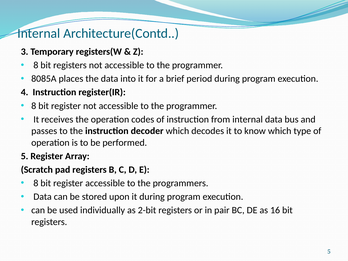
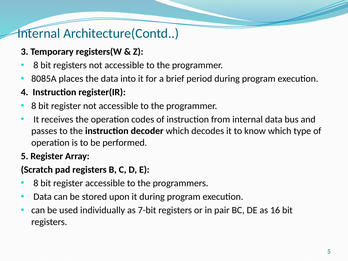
2-bit: 2-bit -> 7-bit (147, 210)
